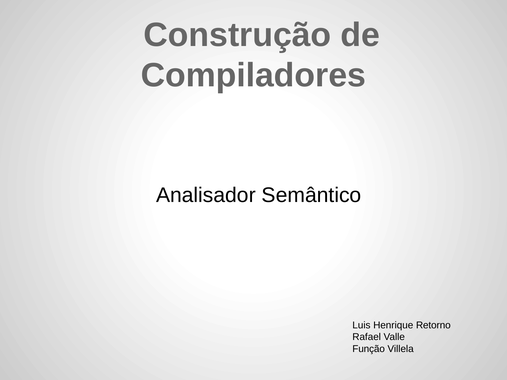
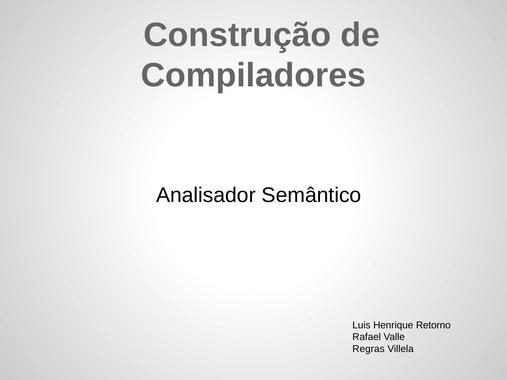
Função: Função -> Regras (369, 349)
